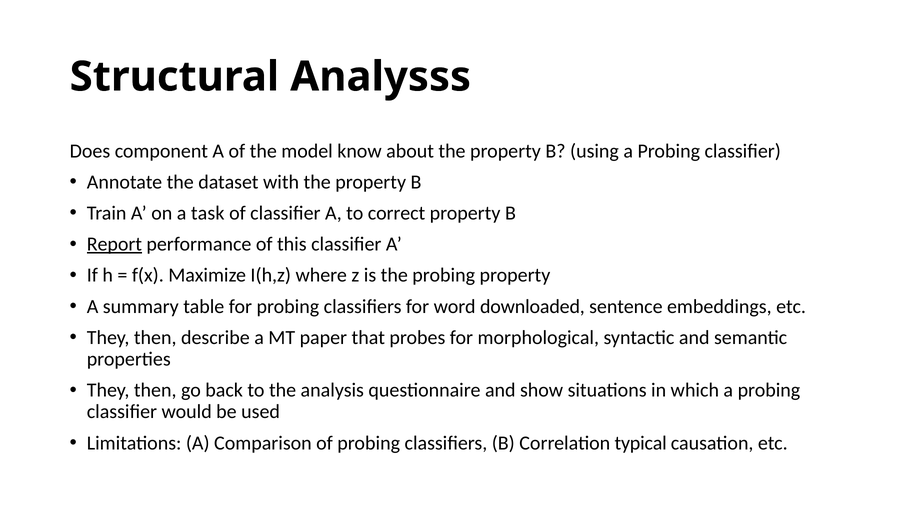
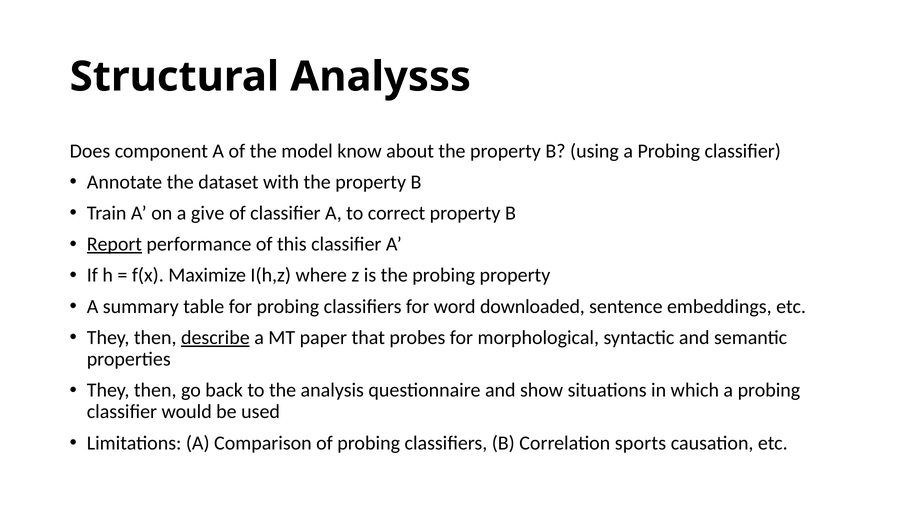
task: task -> give (208, 213)
describe underline: none -> present (215, 338)
typical: typical -> sports (640, 443)
